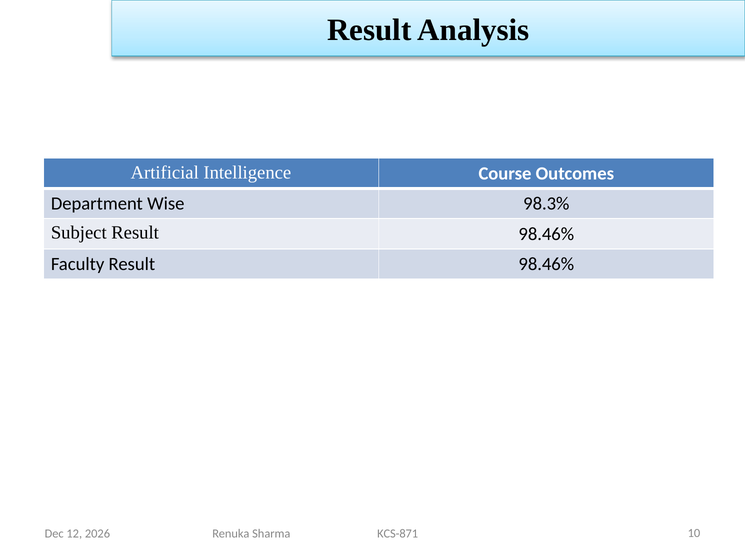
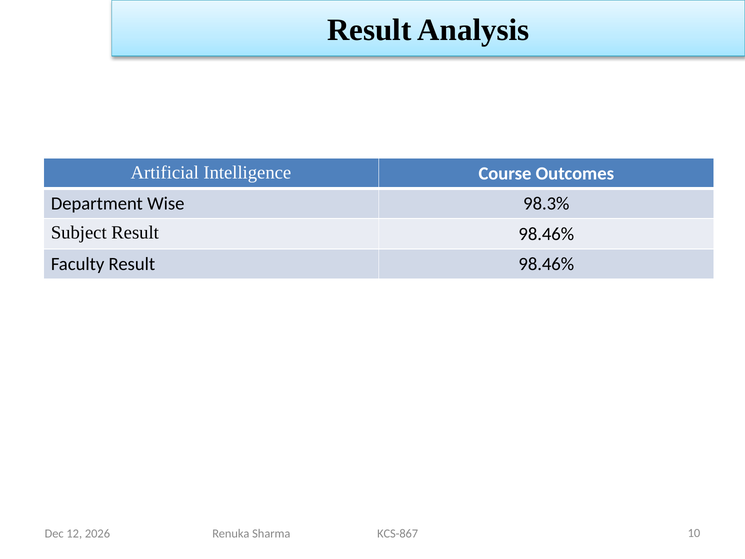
KCS-871: KCS-871 -> KCS-867 (398, 534)
